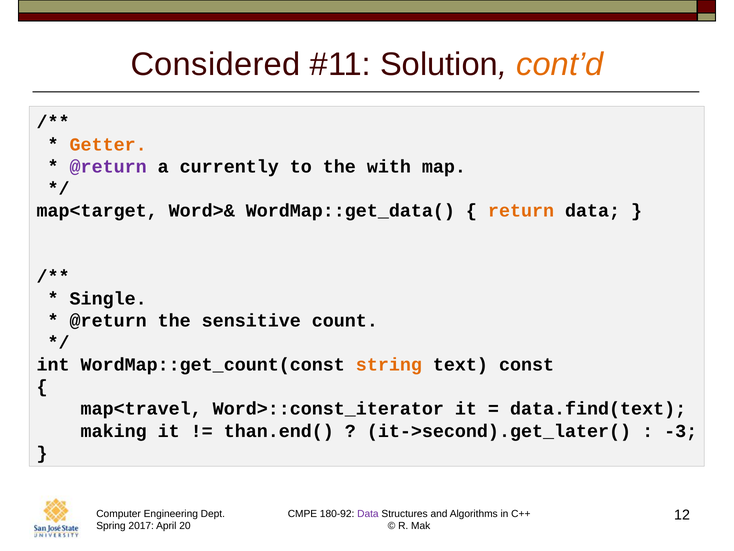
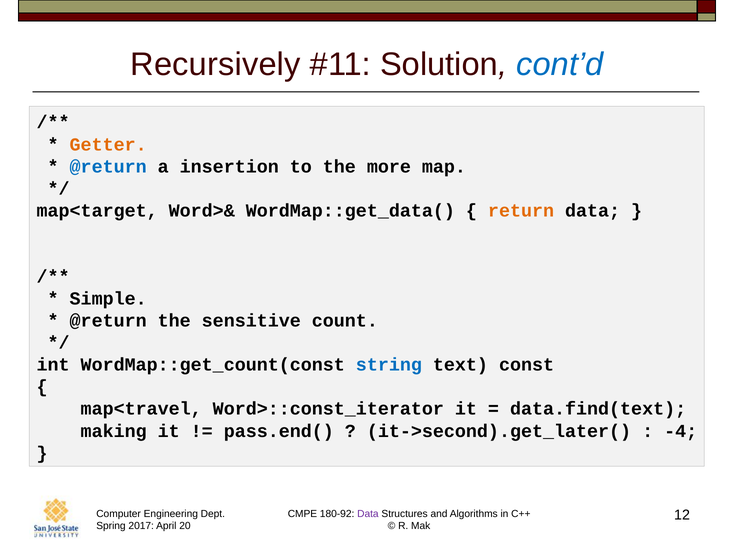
Considered: Considered -> Recursively (216, 65)
cont’d colour: orange -> blue (560, 65)
@return colour: purple -> blue (108, 166)
currently: currently -> insertion (229, 166)
with: with -> more (389, 166)
Single: Single -> Simple (108, 298)
string colour: orange -> blue (389, 365)
than.end(: than.end( -> pass.end( (279, 431)
-3: -3 -> -4 (681, 431)
